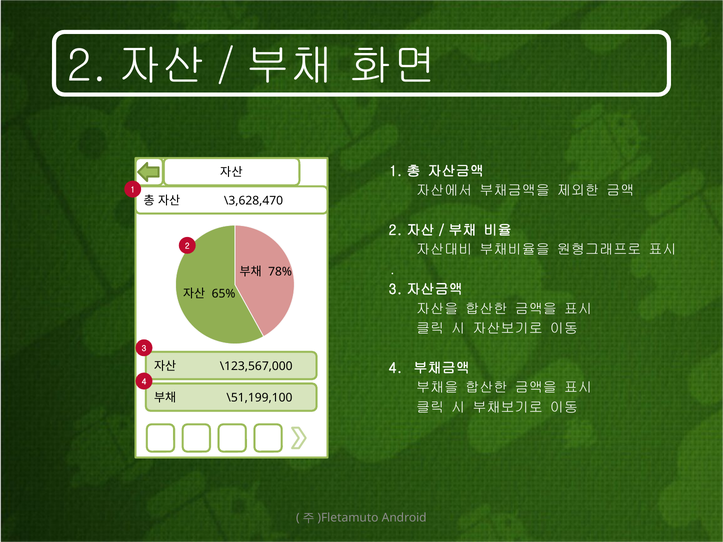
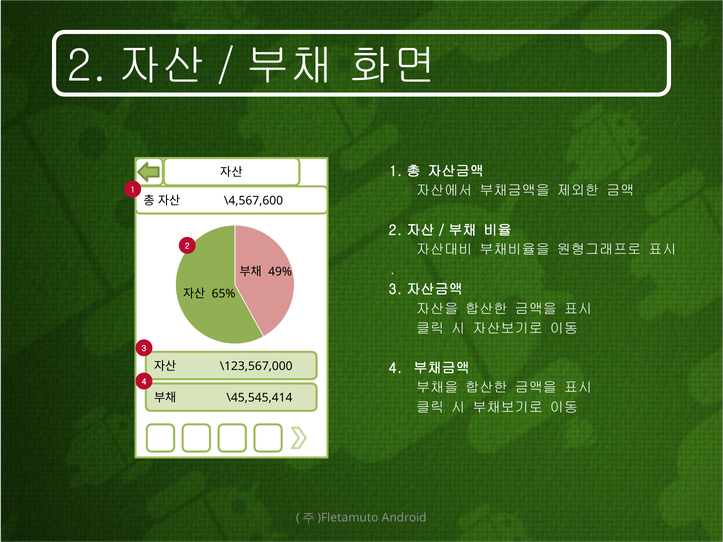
\3,628,470: \3,628,470 -> \4,567,600 (254, 201)
78%: 78% -> 49% (280, 272)
\51,199,100: \51,199,100 -> \45,545,414 (259, 398)
